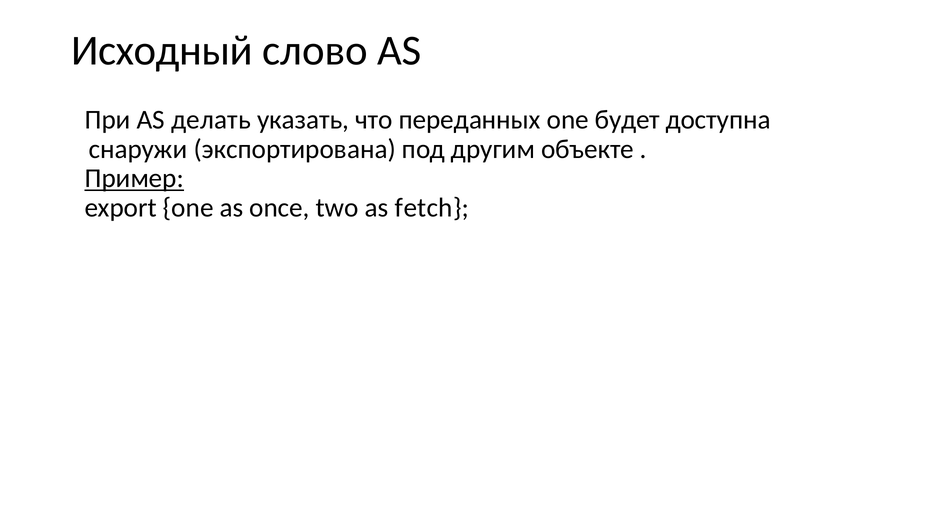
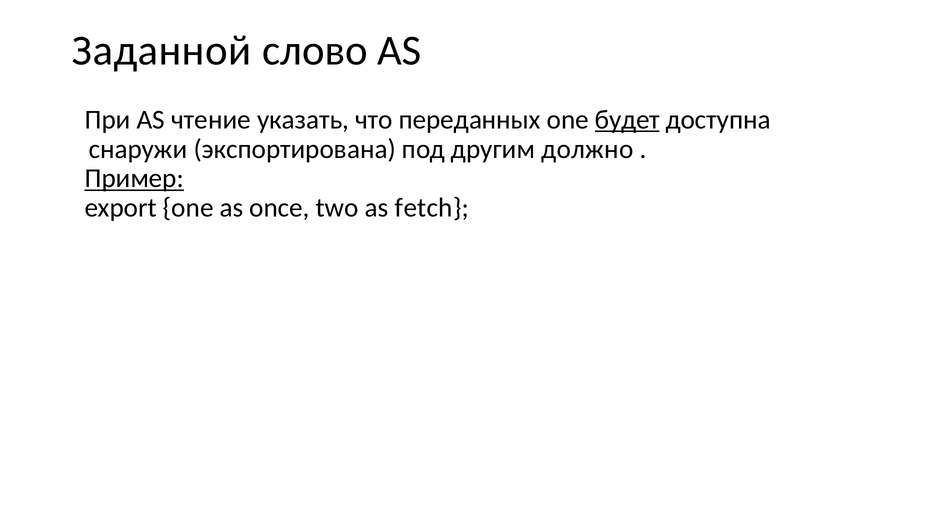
Исходный: Исходный -> Заданной (162, 51)
делать: делать -> чтение (211, 120)
будет underline: none -> present (627, 120)
объекте: объекте -> должно (587, 149)
